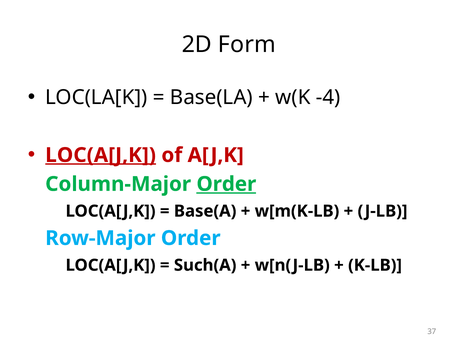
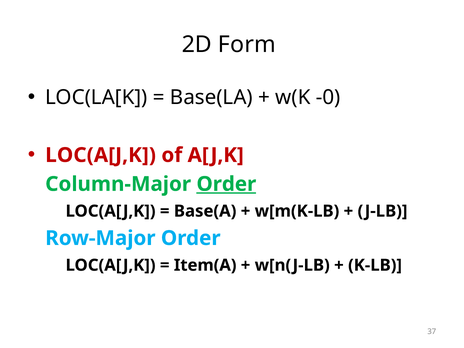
-4: -4 -> -0 (328, 97)
LOC(A[J,K underline: present -> none (101, 155)
Such(A: Such(A -> Item(A (205, 265)
